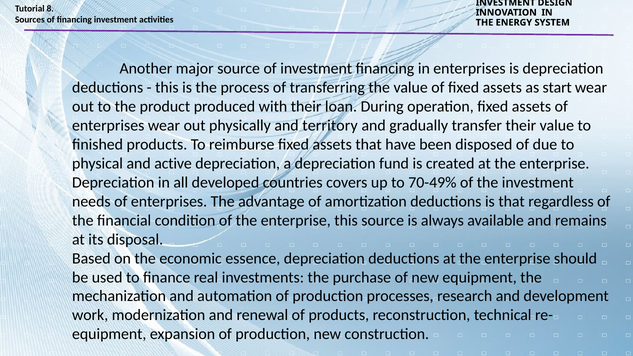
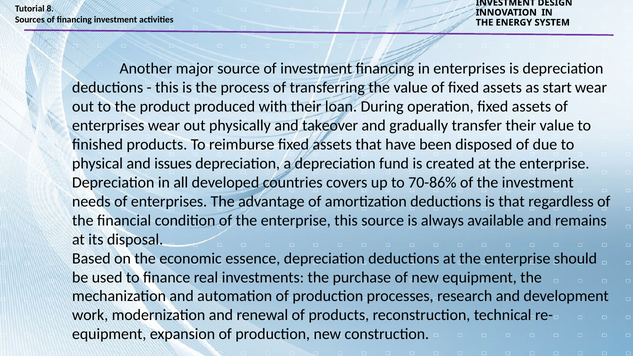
territory: territory -> takeover (330, 125)
active: active -> issues (173, 163)
70-49%: 70-49% -> 70-86% (432, 182)
